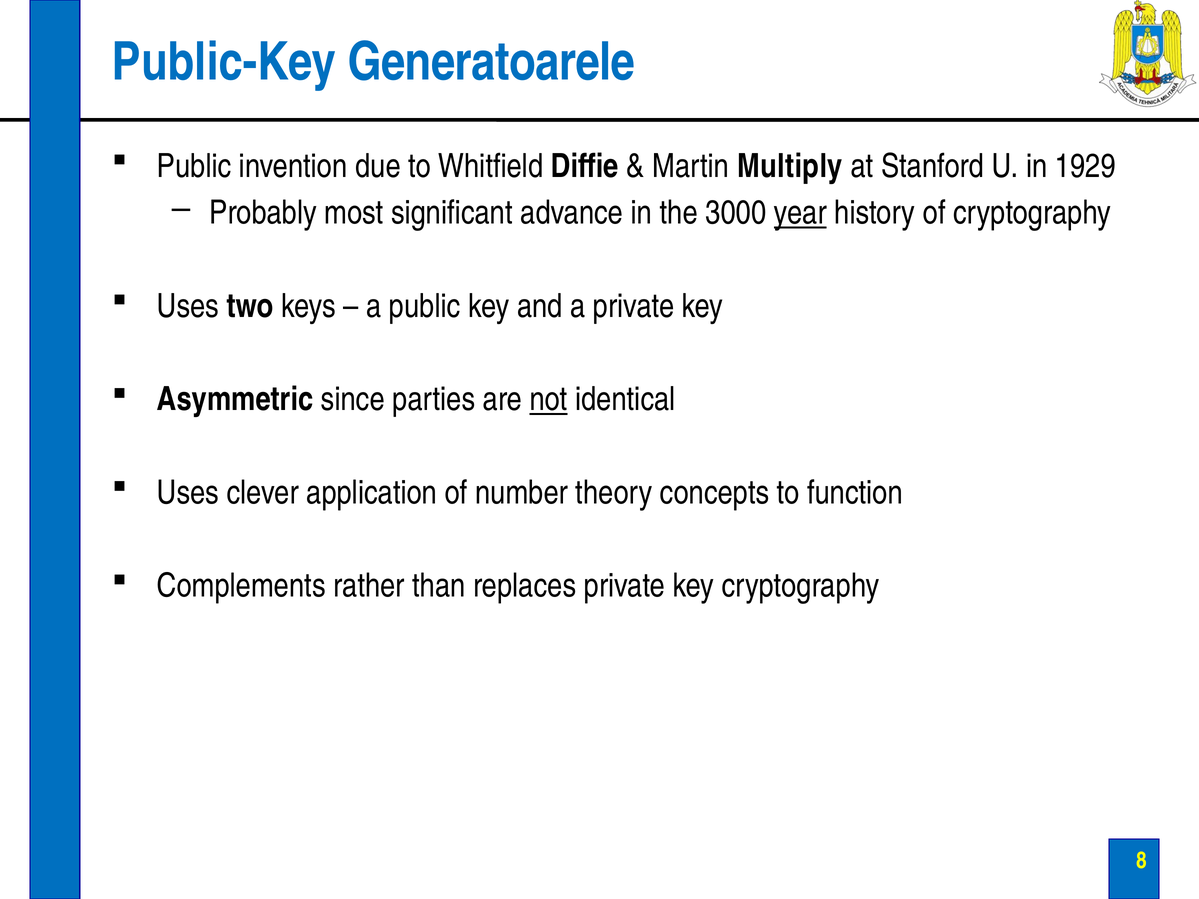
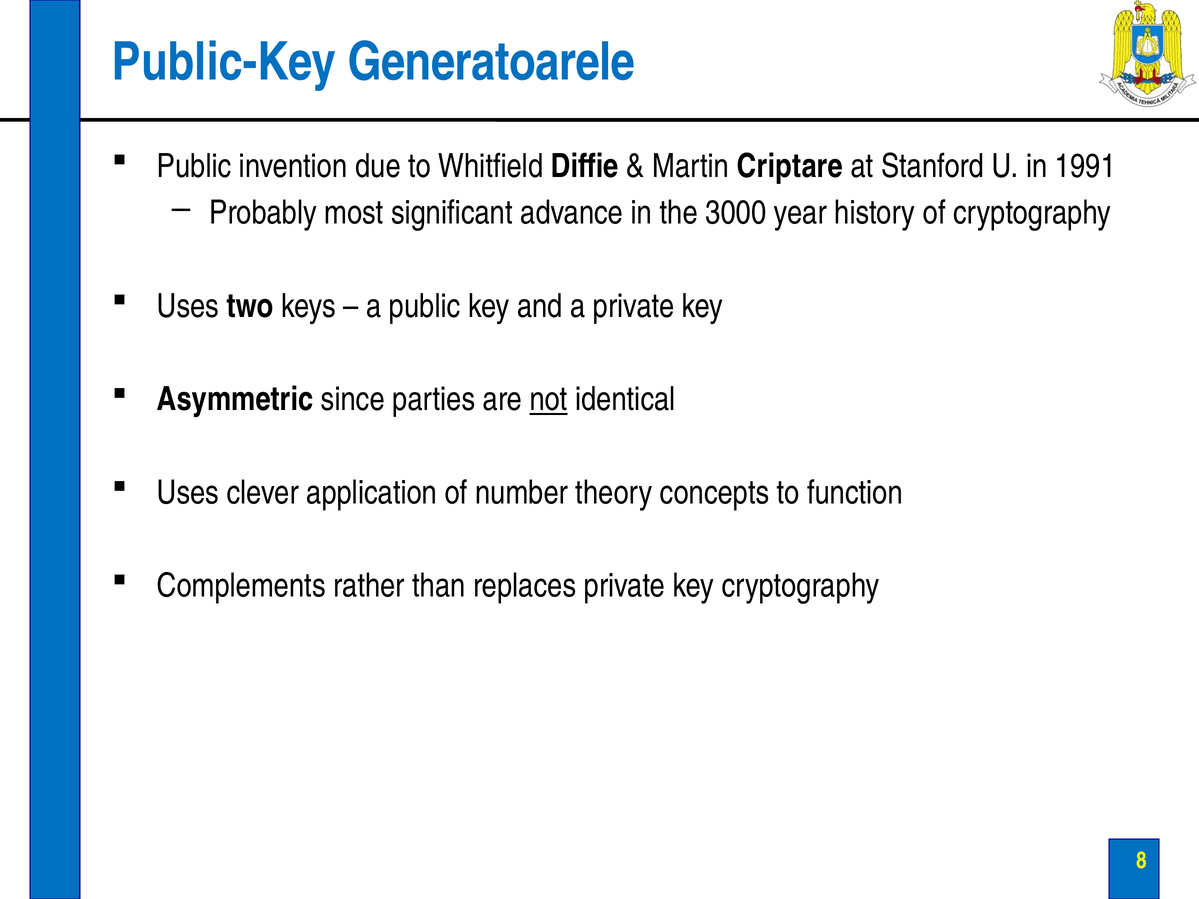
Multiply: Multiply -> Criptare (790, 166)
1929: 1929 -> 1991 (1085, 166)
year underline: present -> none (800, 213)
